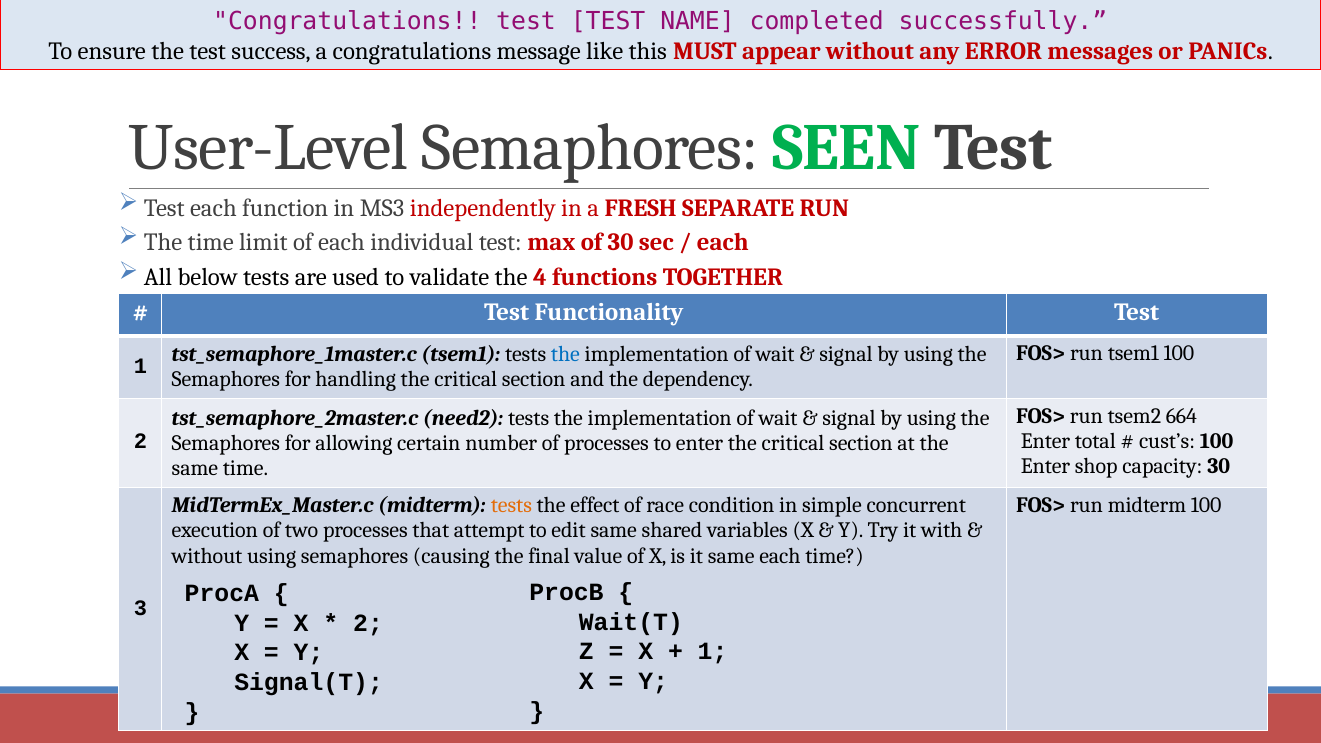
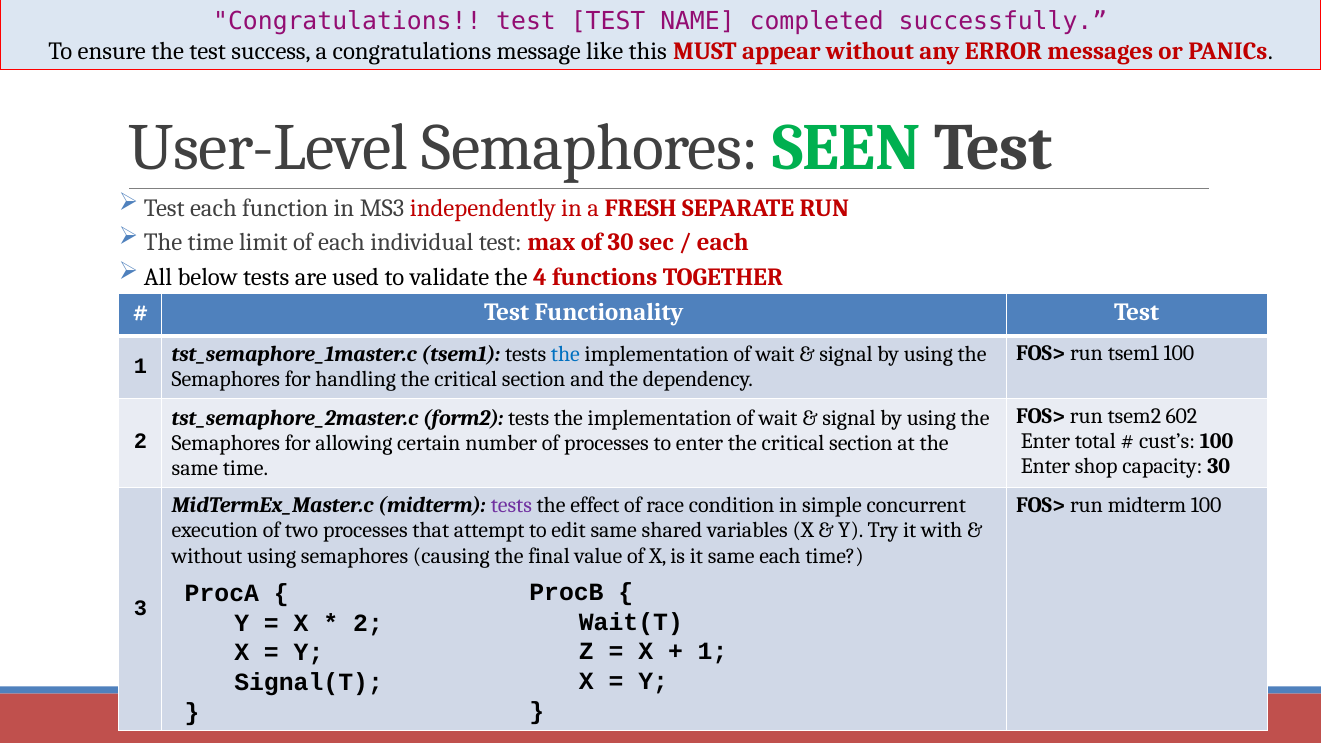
664: 664 -> 602 (1181, 416)
need2: need2 -> form2 (463, 418)
tests colour: orange -> purple (511, 505)
